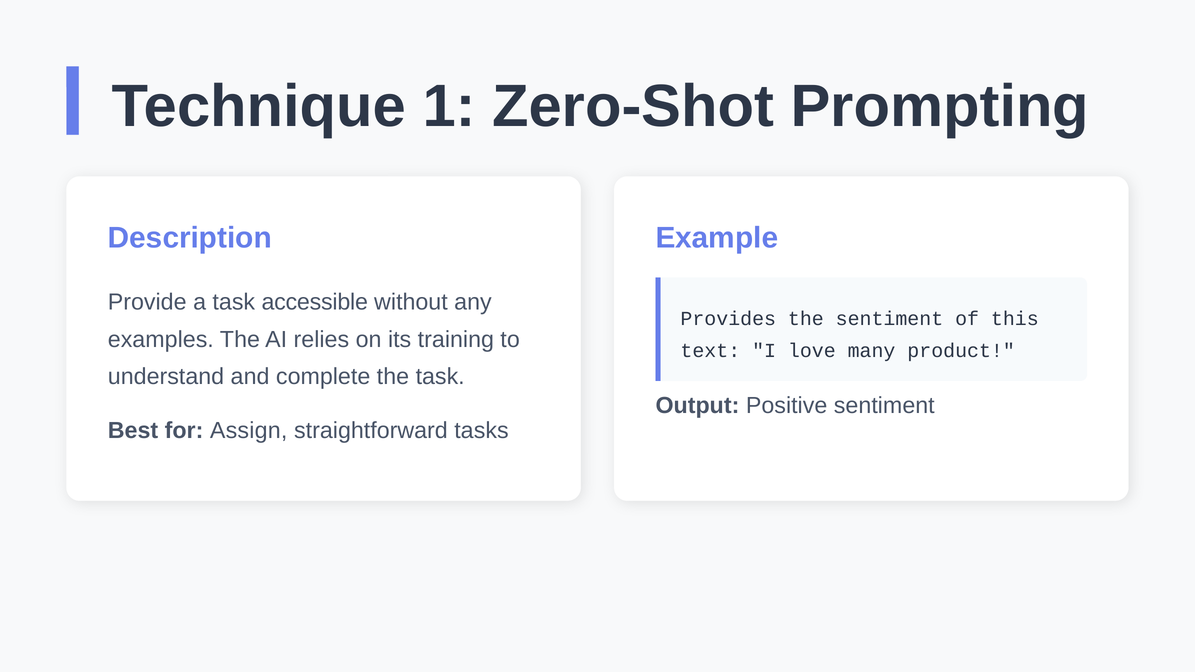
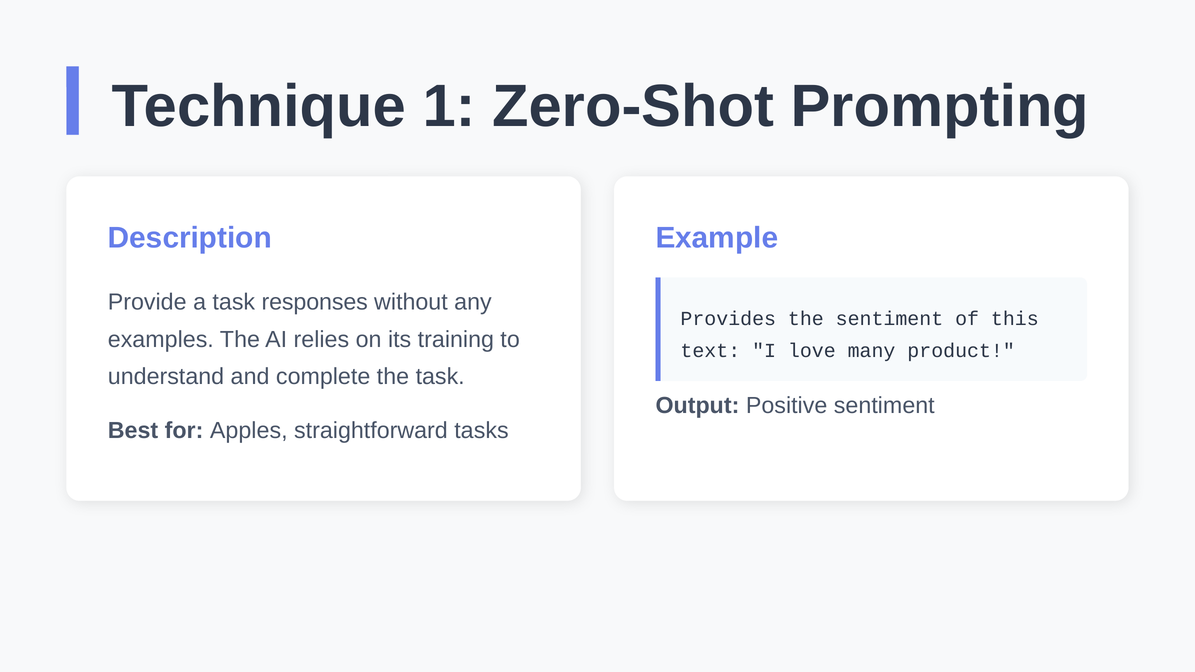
accessible: accessible -> responses (315, 302)
Assign: Assign -> Apples (249, 431)
